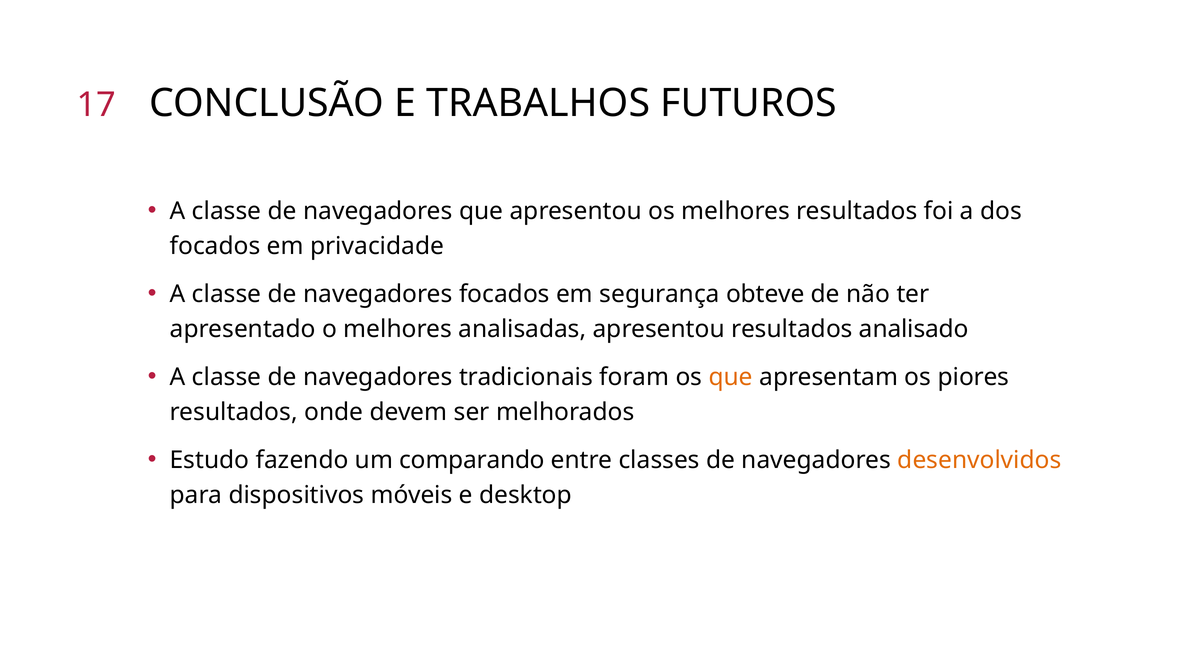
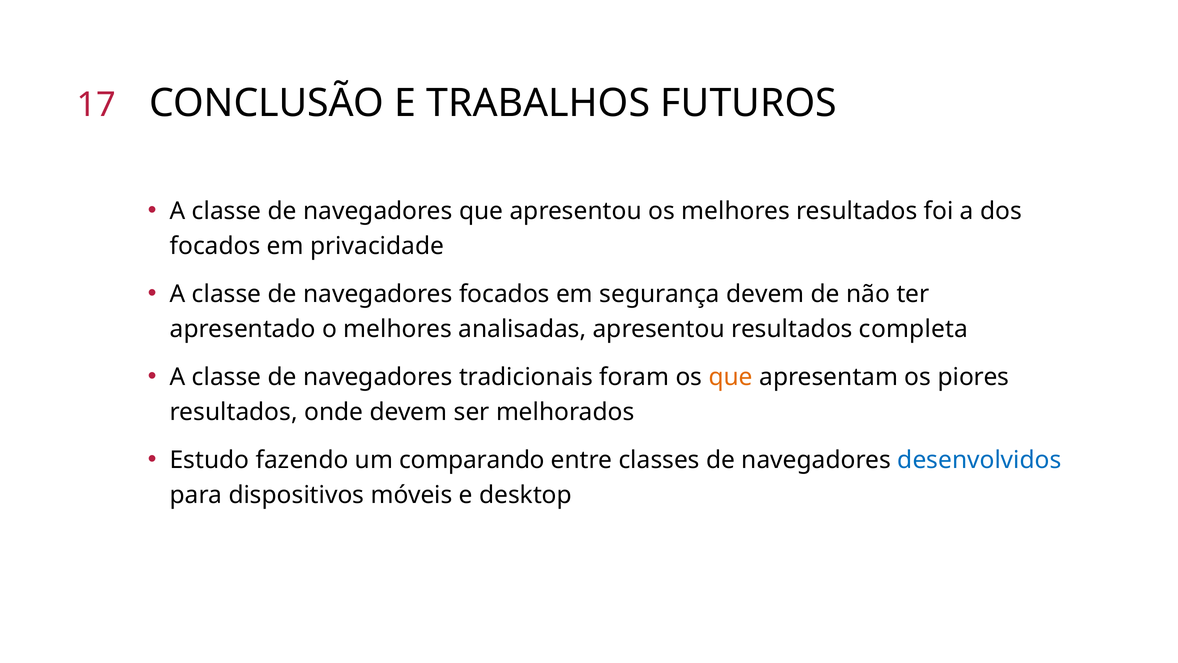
segurança obteve: obteve -> devem (765, 294)
analisado: analisado -> completa (914, 329)
desenvolvidos colour: orange -> blue (980, 460)
